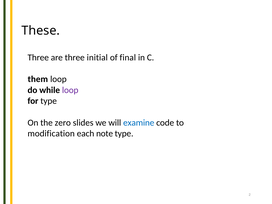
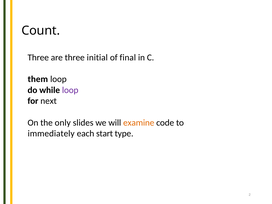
These: These -> Count (41, 30)
for type: type -> next (49, 101)
zero: zero -> only (63, 123)
examine colour: blue -> orange (139, 123)
modification: modification -> immediately (51, 134)
note: note -> start (105, 134)
